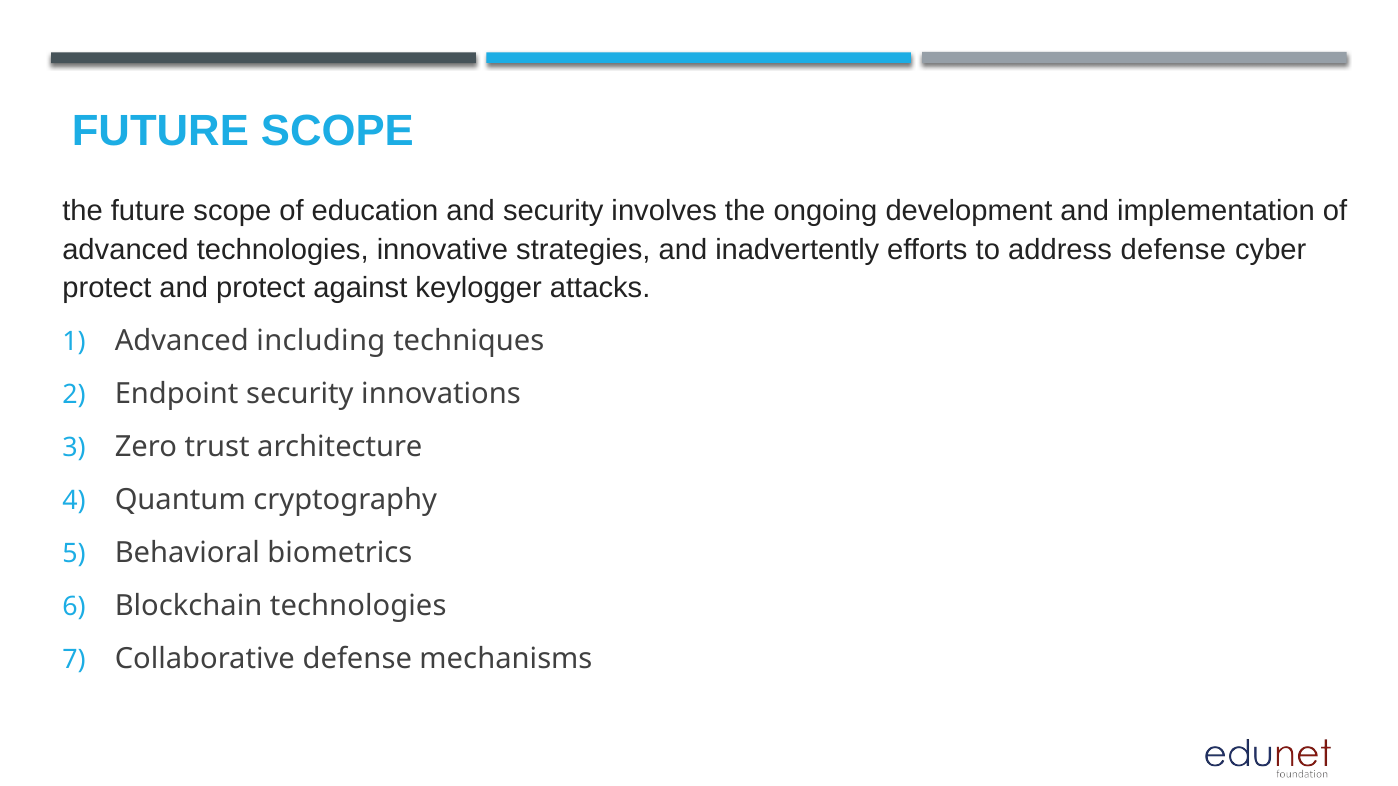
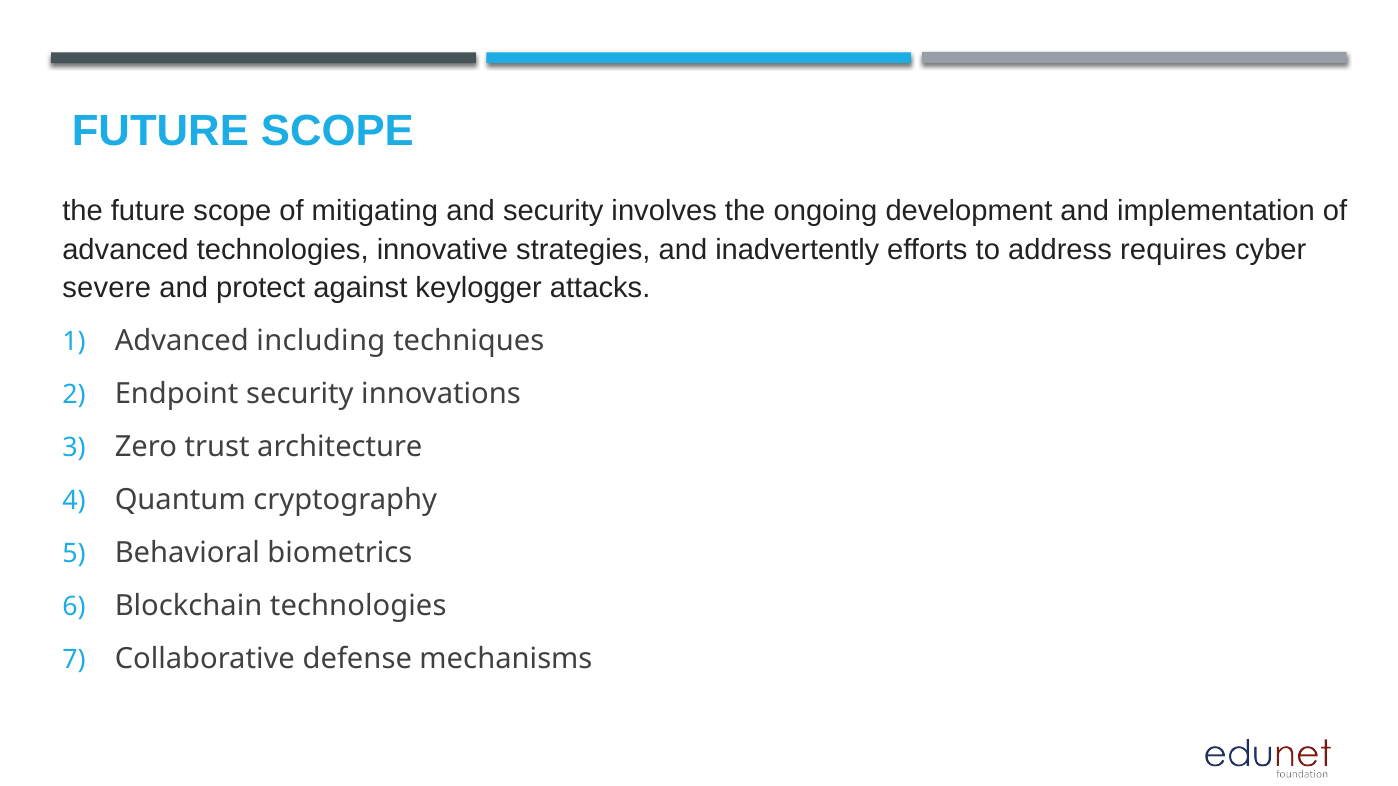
education: education -> mitigating (375, 211)
address defense: defense -> requires (1173, 250)
protect: protect -> severe (107, 288)
